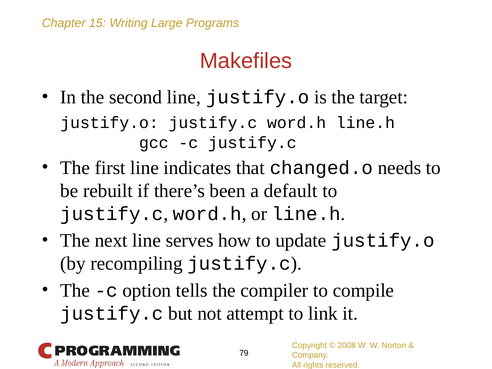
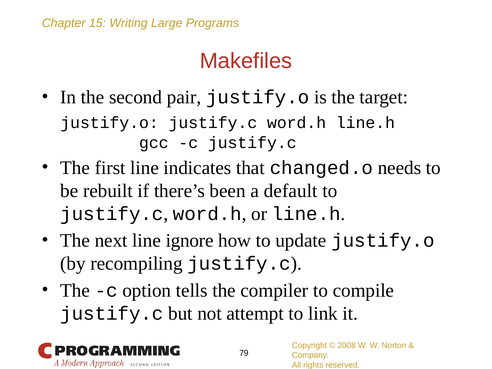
second line: line -> pair (184, 97)
serves: serves -> ignore (190, 241)
